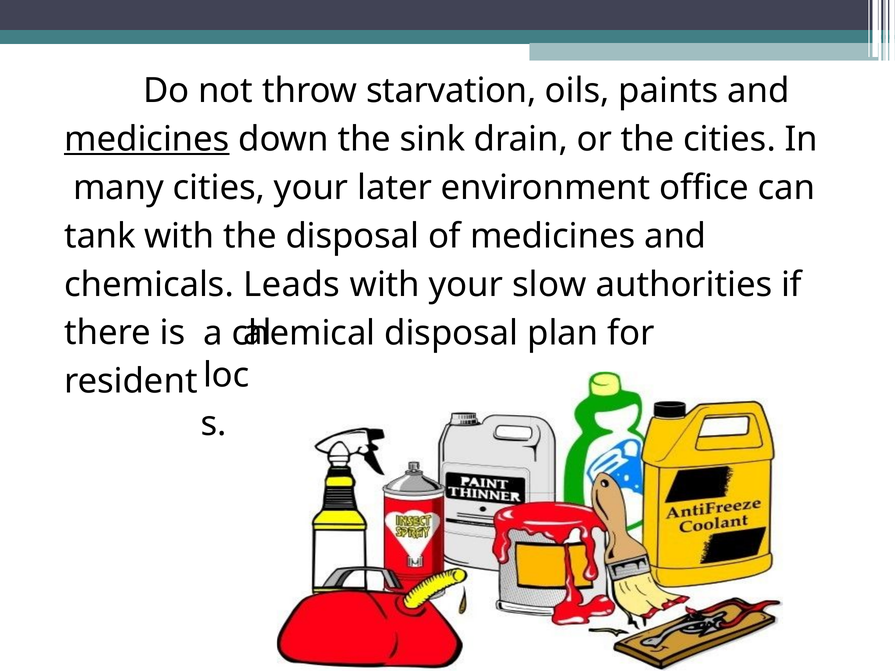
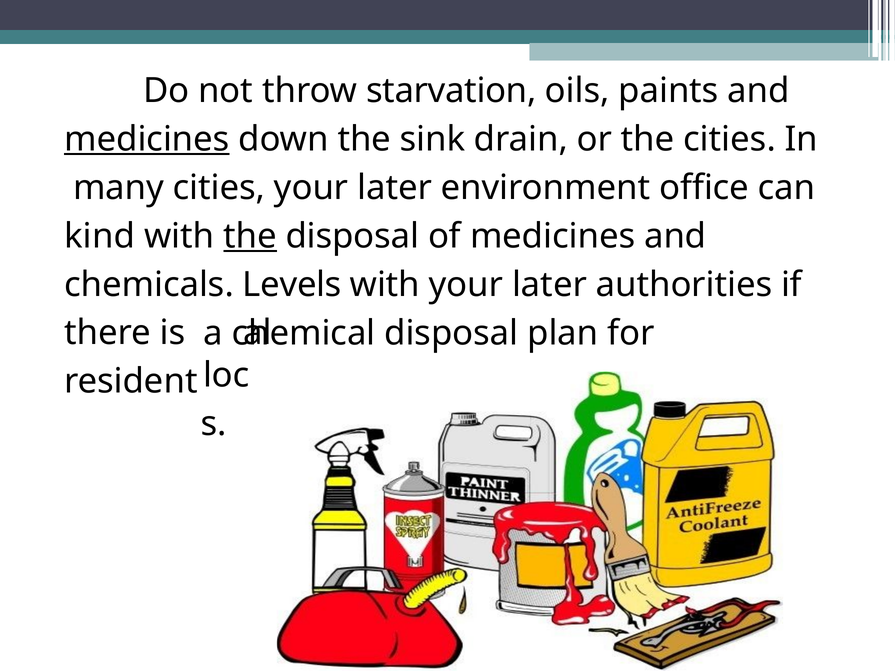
tank: tank -> kind (100, 236)
the underline: none -> present (250, 236)
Leads: Leads -> Levels (292, 285)
with your slow: slow -> later (550, 285)
